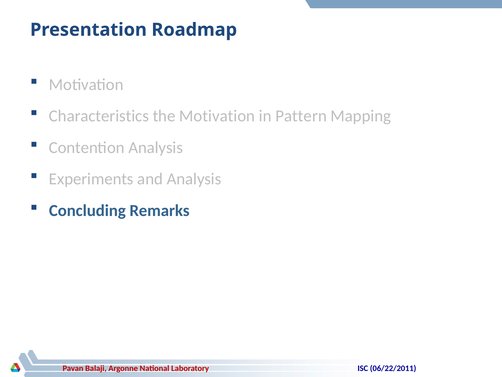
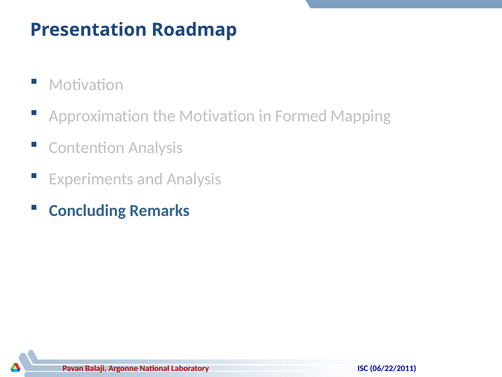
Characteristics: Characteristics -> Approximation (99, 116)
Pattern: Pattern -> Formed (301, 116)
